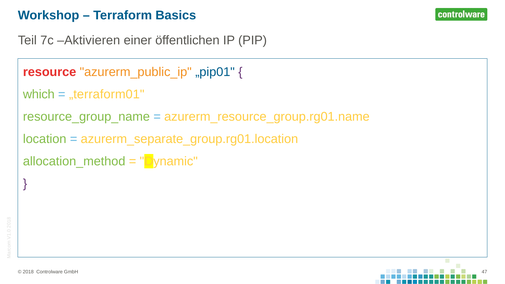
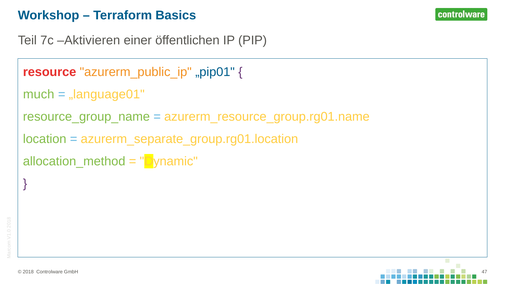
which: which -> much (39, 94)
„terraform01: „terraform01 -> „language01 (107, 94)
